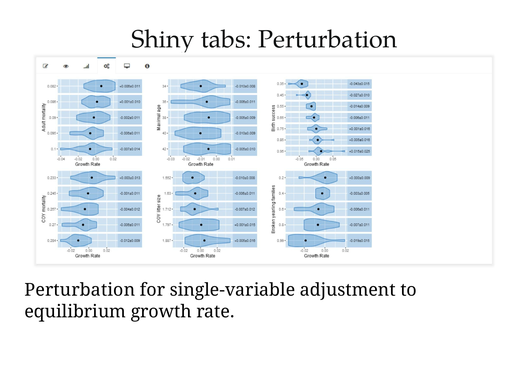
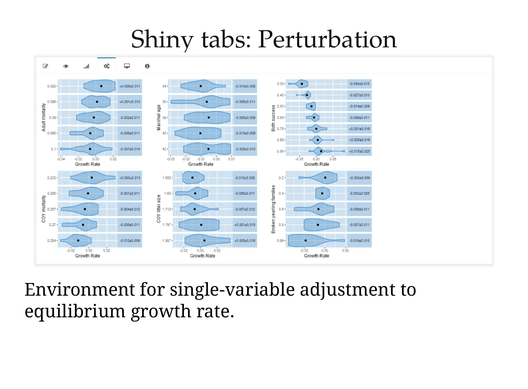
Perturbation: Perturbation -> Environment (80, 290)
